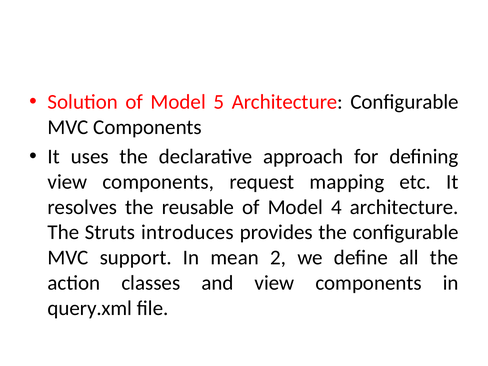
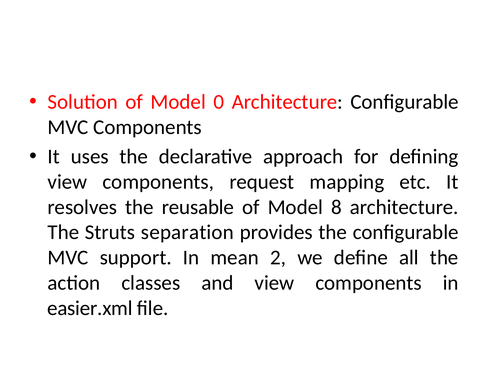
5: 5 -> 0 (219, 102)
4: 4 -> 8 (336, 207)
introduces: introduces -> separation (187, 232)
query.xml: query.xml -> easier.xml (90, 308)
